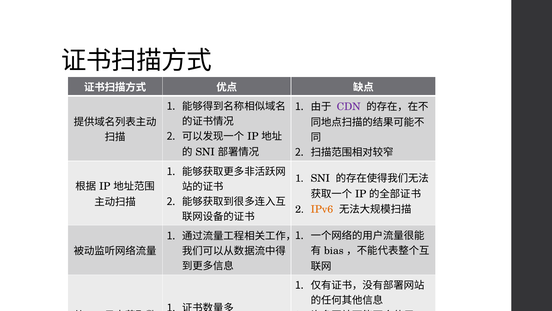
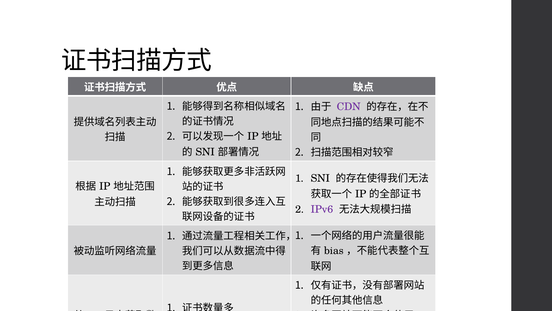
IPv6 colour: orange -> purple (322, 209)
